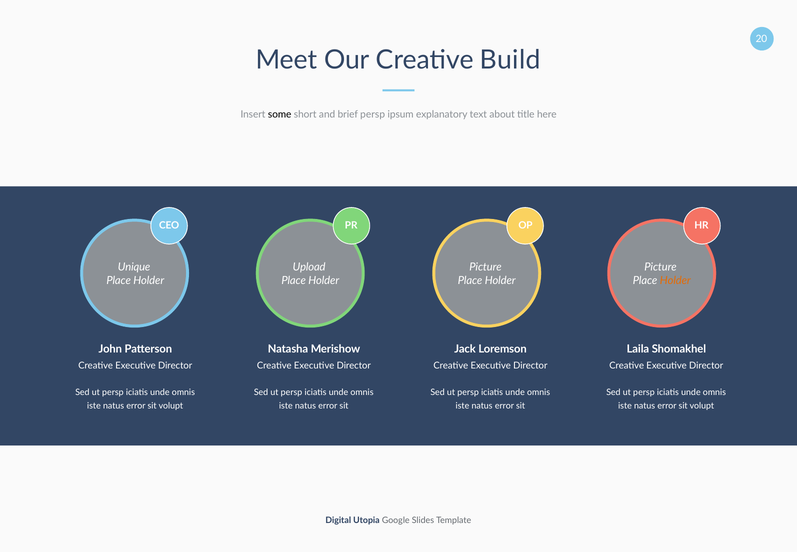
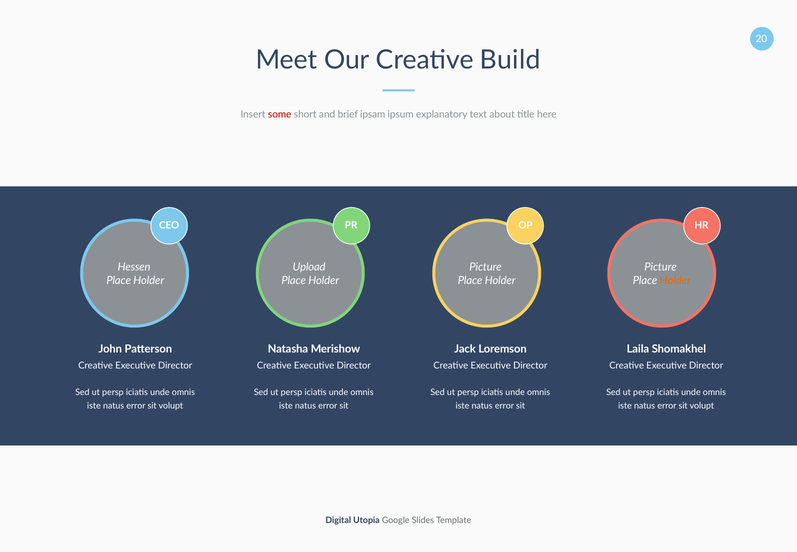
some colour: black -> red (280, 114)
brief persp: persp -> ipsam (373, 114)
Unique: Unique -> Hessen (134, 267)
